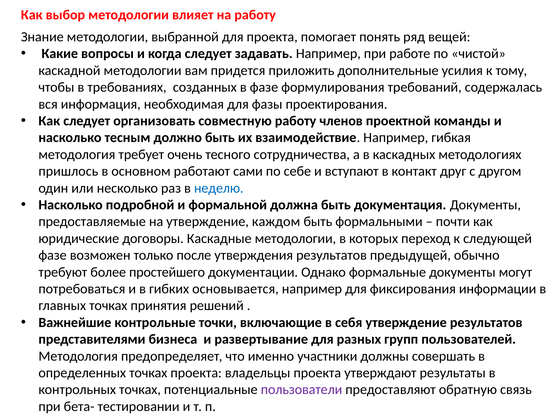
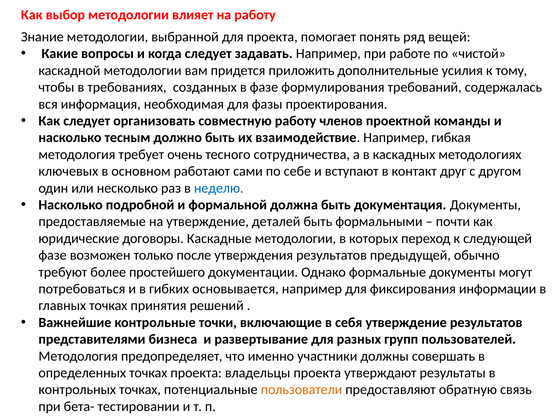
пришлось: пришлось -> ключевых (68, 171)
каждом: каждом -> деталей (276, 222)
пользователи colour: purple -> orange (302, 390)
